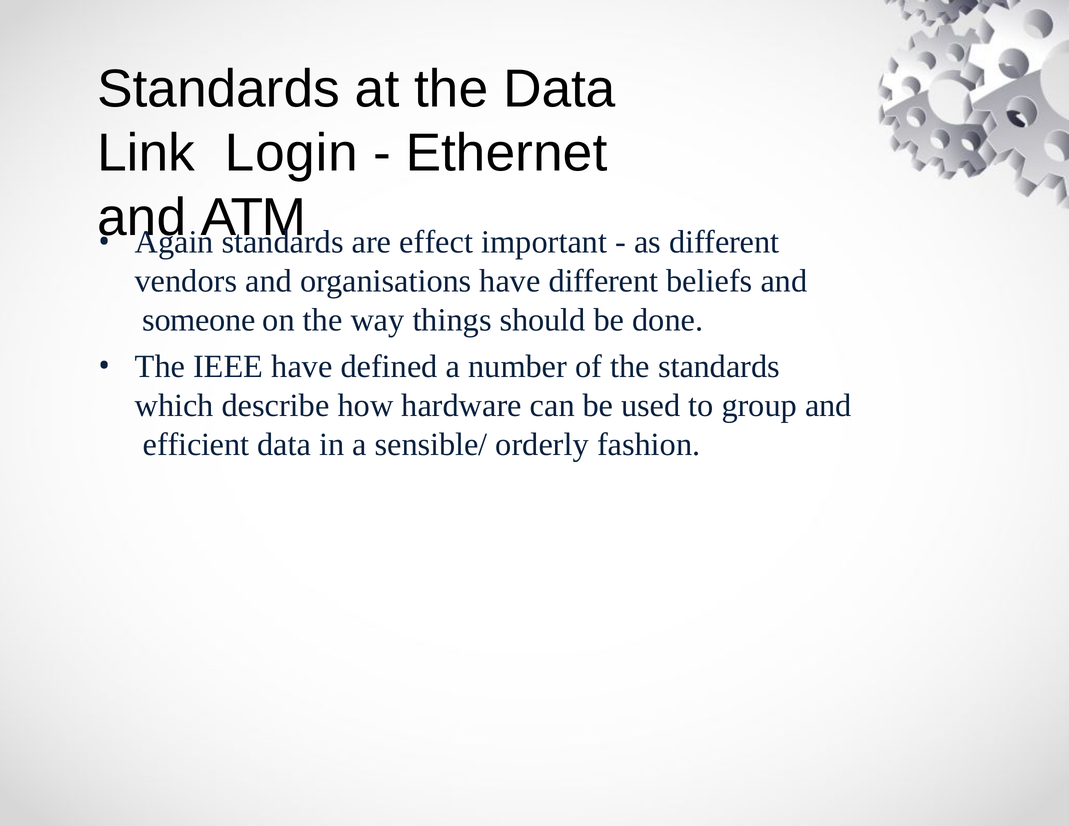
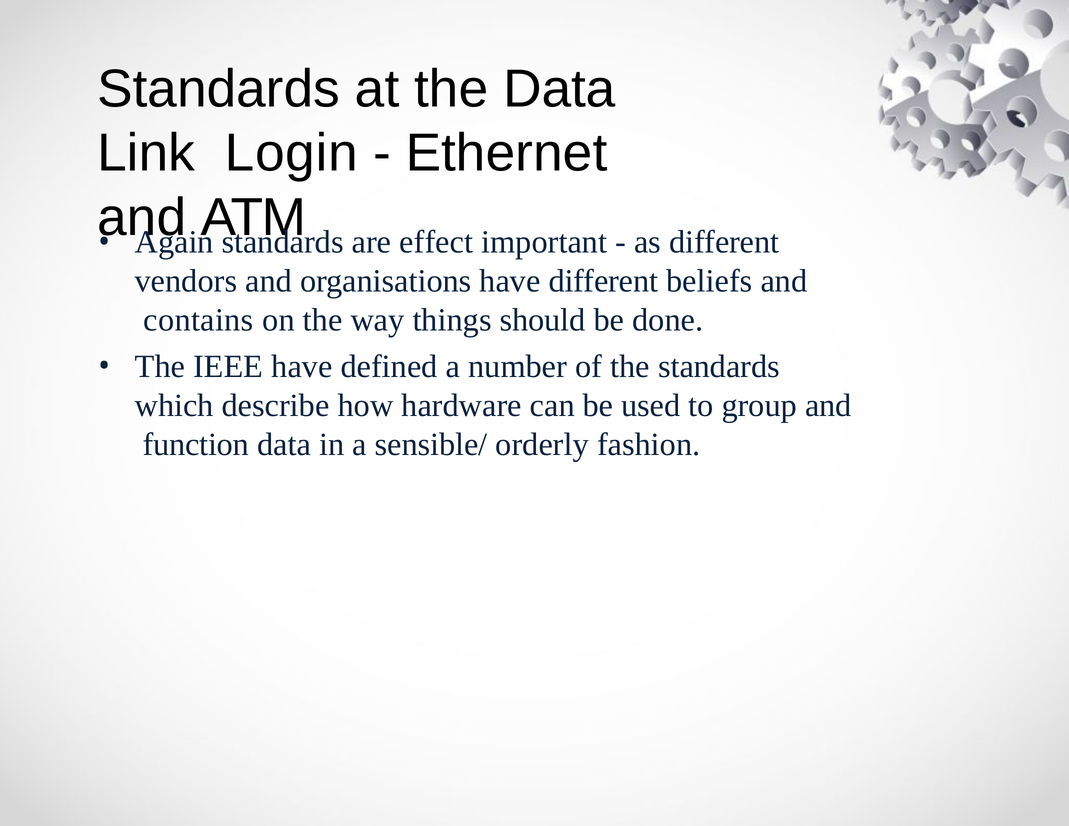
someone: someone -> contains (199, 320)
efficient: efficient -> function (196, 444)
